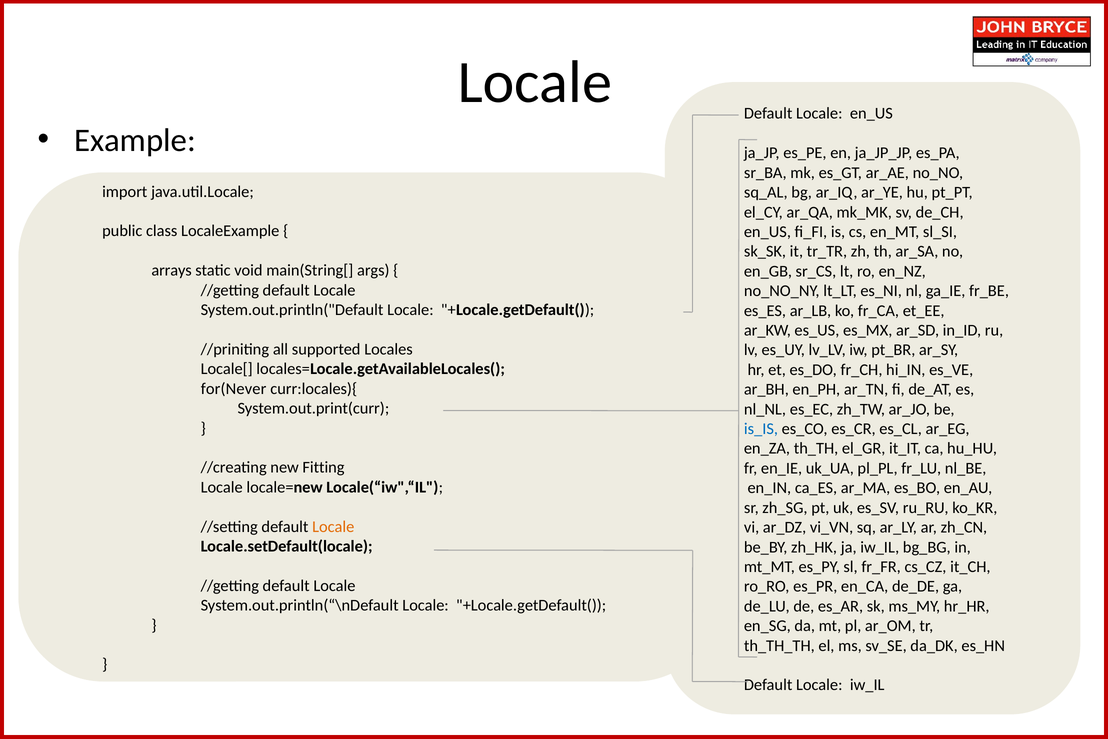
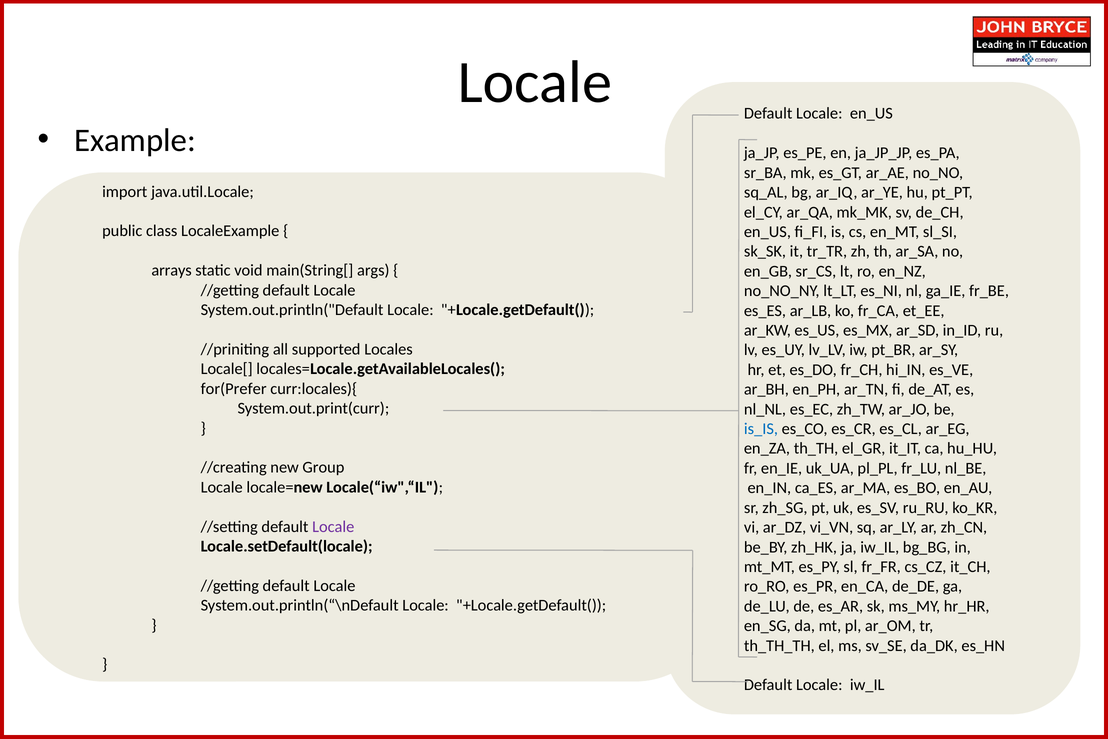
for(Never: for(Never -> for(Prefer (234, 389)
Fitting: Fitting -> Group (323, 467)
Locale colour: orange -> purple (333, 526)
